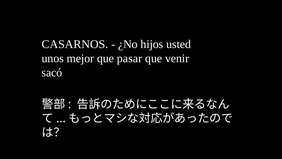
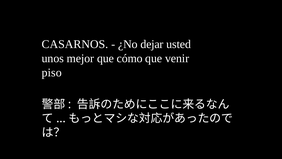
hijos: hijos -> dejar (152, 44)
pasar: pasar -> cómo (130, 58)
sacó: sacó -> piso (52, 72)
